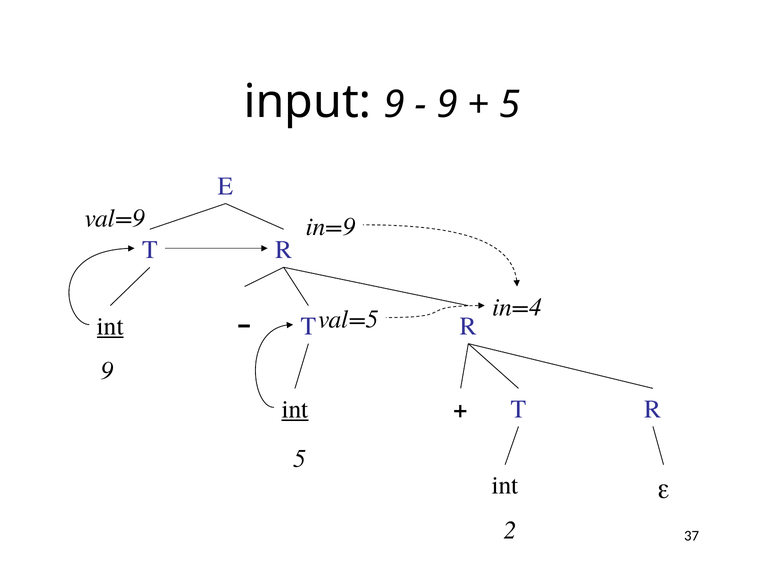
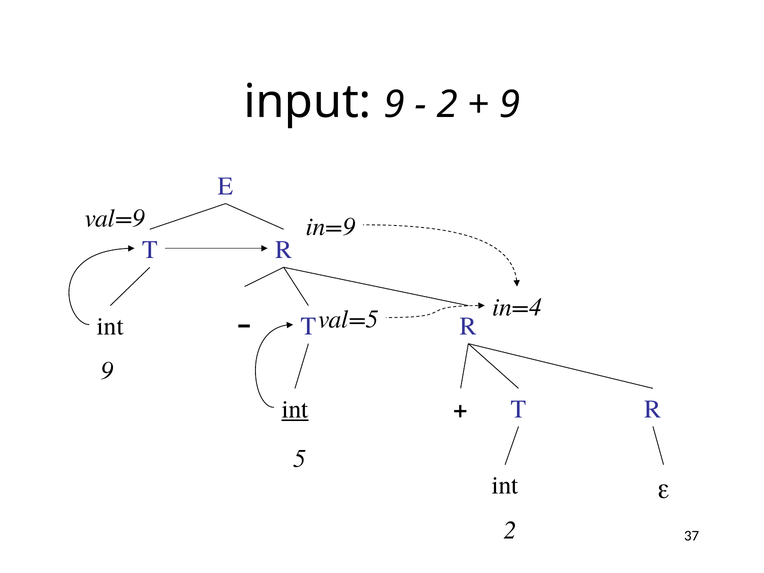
9: 9 -> 2 (447, 105)
5: 5 -> 9 (510, 105)
int underline: present -> none (110, 326)
